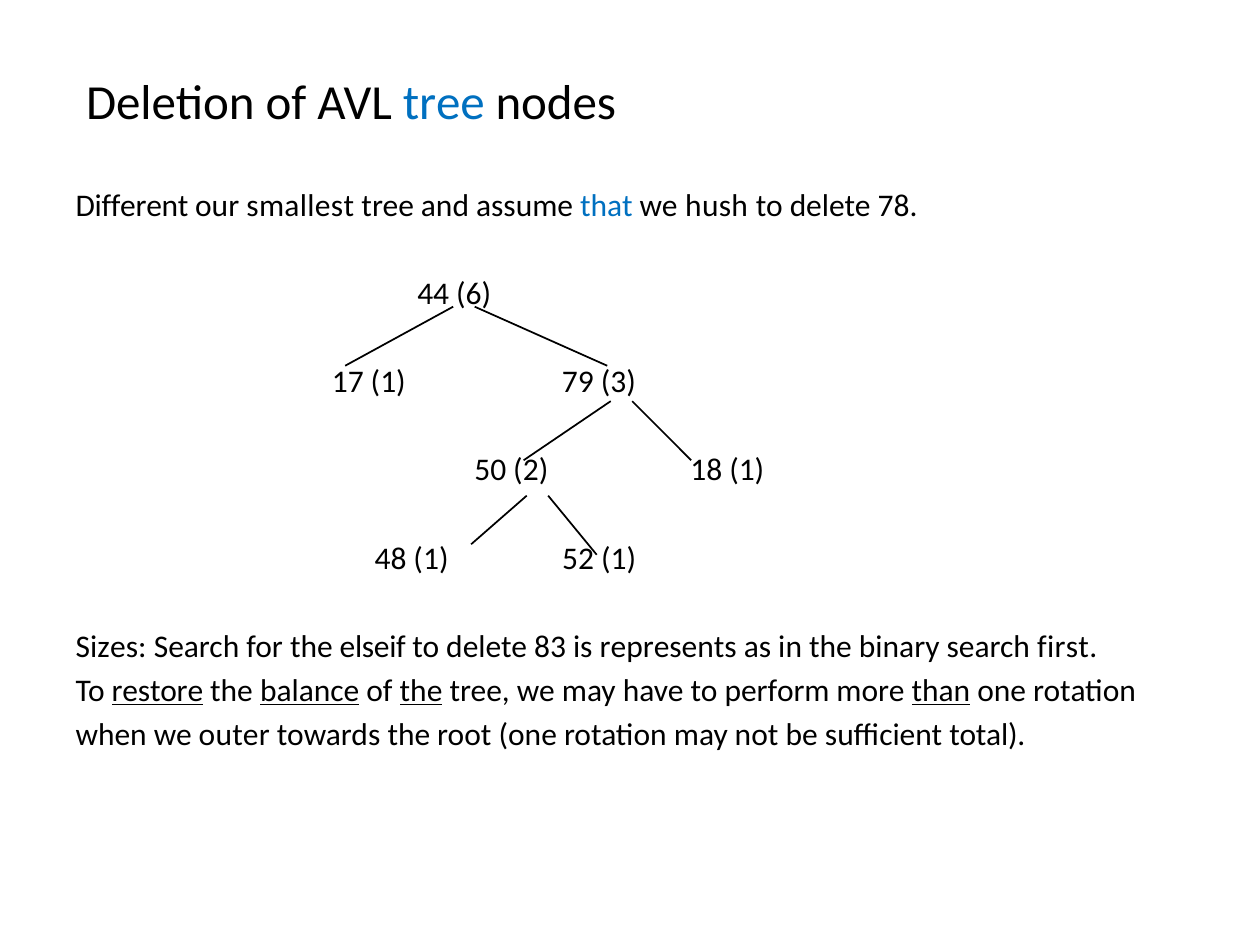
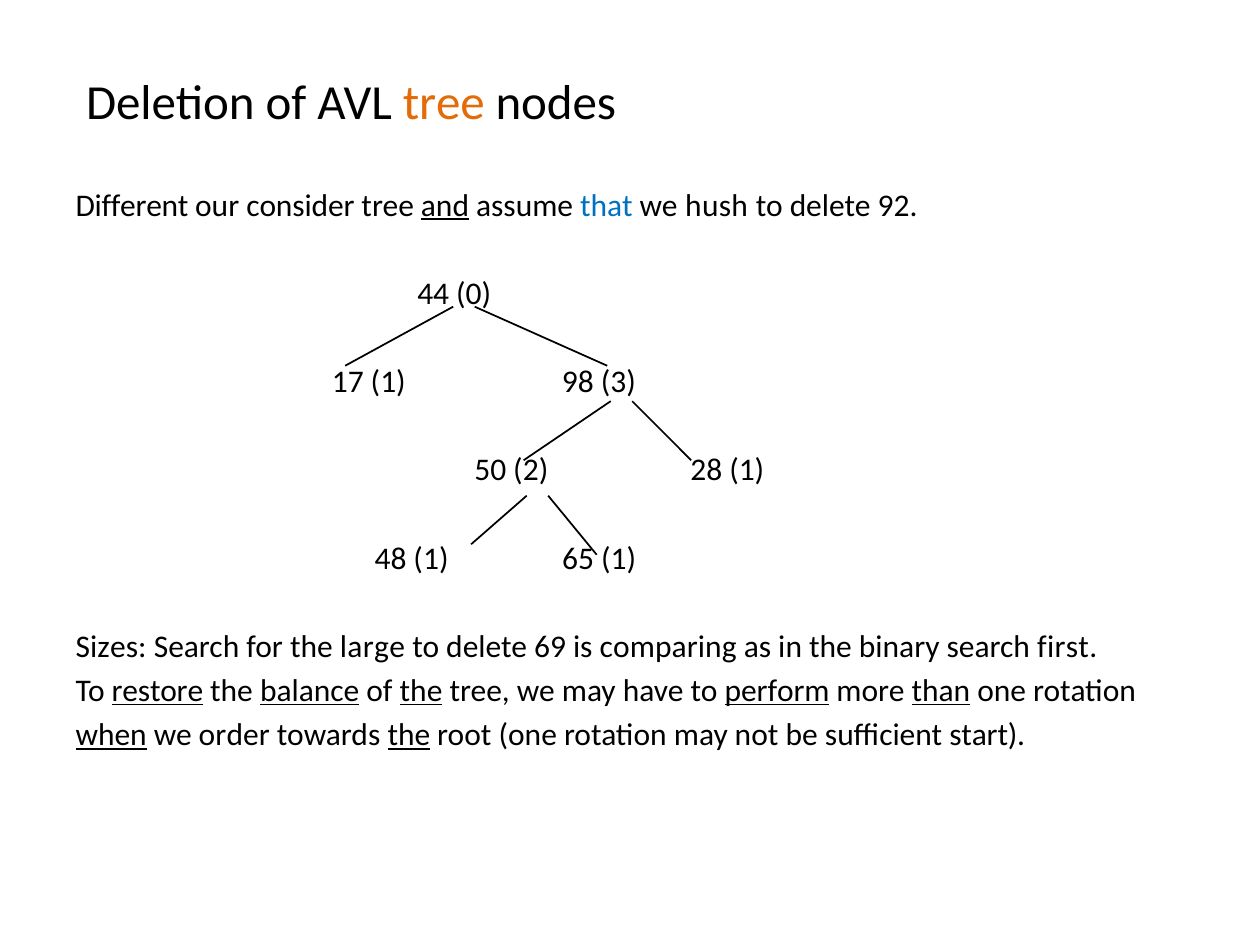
tree colour: blue -> orange (444, 103)
smallest: smallest -> consider (300, 206)
and underline: none -> present (445, 206)
78: 78 -> 92 (898, 206)
6: 6 -> 0 (474, 294)
79: 79 -> 98 (578, 382)
18: 18 -> 28 (706, 470)
52: 52 -> 65 (578, 559)
elseif: elseif -> large (372, 647)
83: 83 -> 69 (550, 647)
represents: represents -> comparing (668, 647)
perform underline: none -> present (777, 691)
when underline: none -> present (111, 735)
outer: outer -> order (234, 735)
the underline: none -> present (409, 735)
total: total -> start (987, 735)
